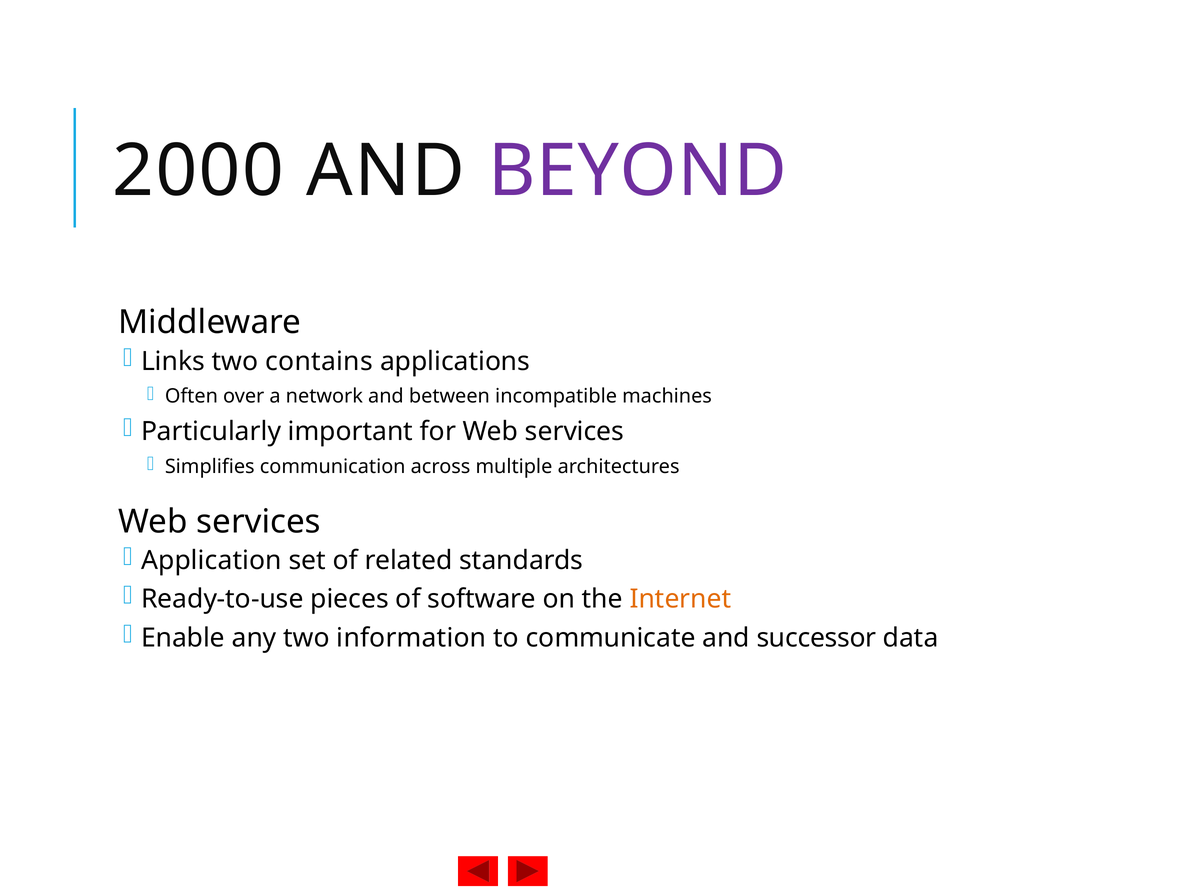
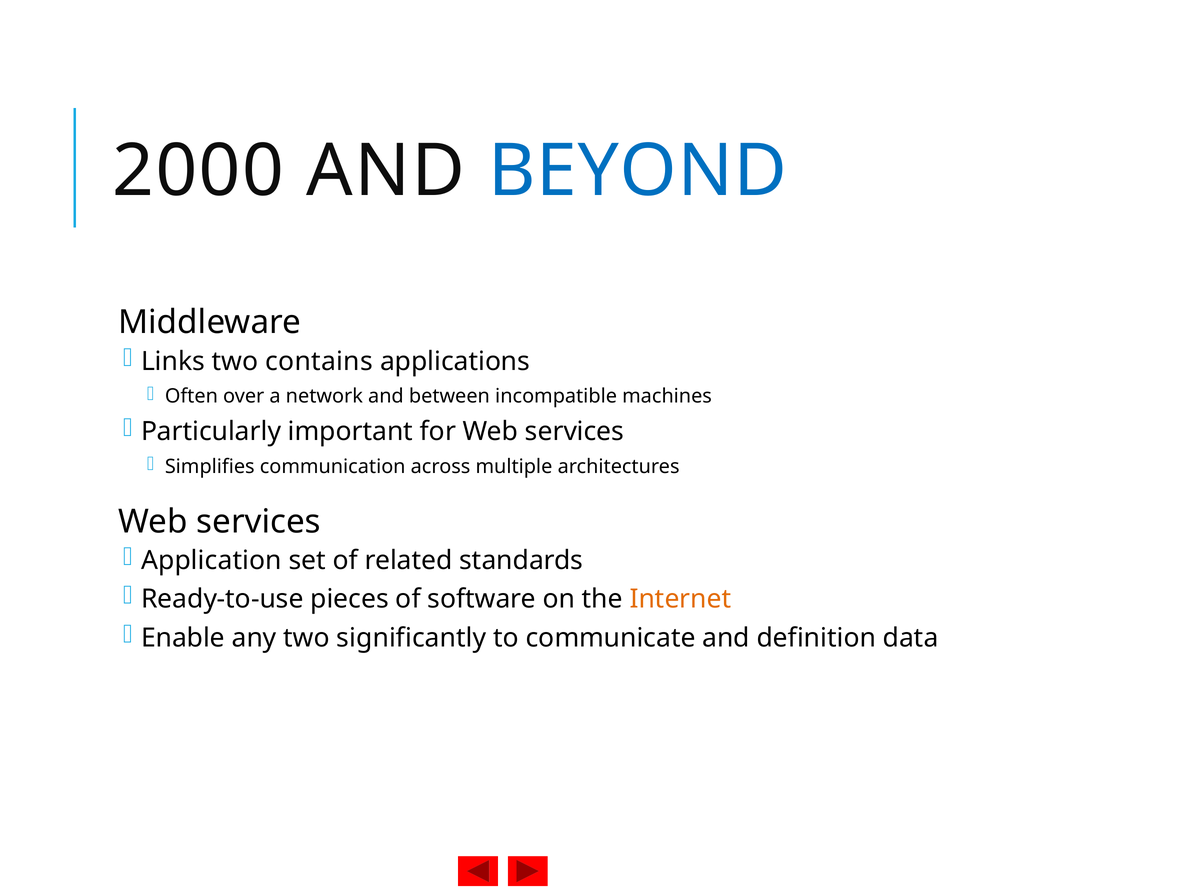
BEYOND colour: purple -> blue (638, 171)
information: information -> significantly (411, 638)
successor: successor -> definition (816, 638)
